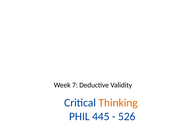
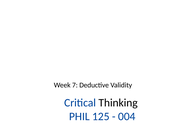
Thinking colour: orange -> black (118, 102)
445: 445 -> 125 (101, 116)
526: 526 -> 004 (127, 116)
